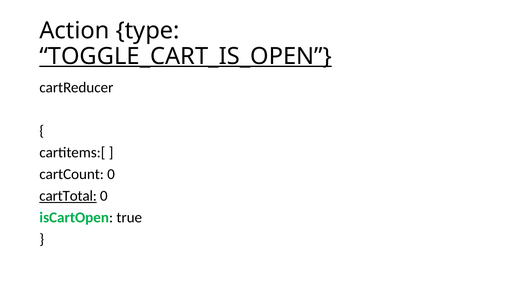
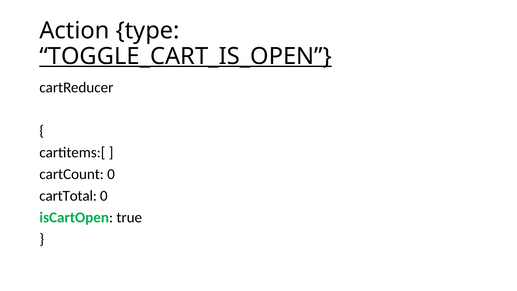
cartTotal underline: present -> none (68, 196)
